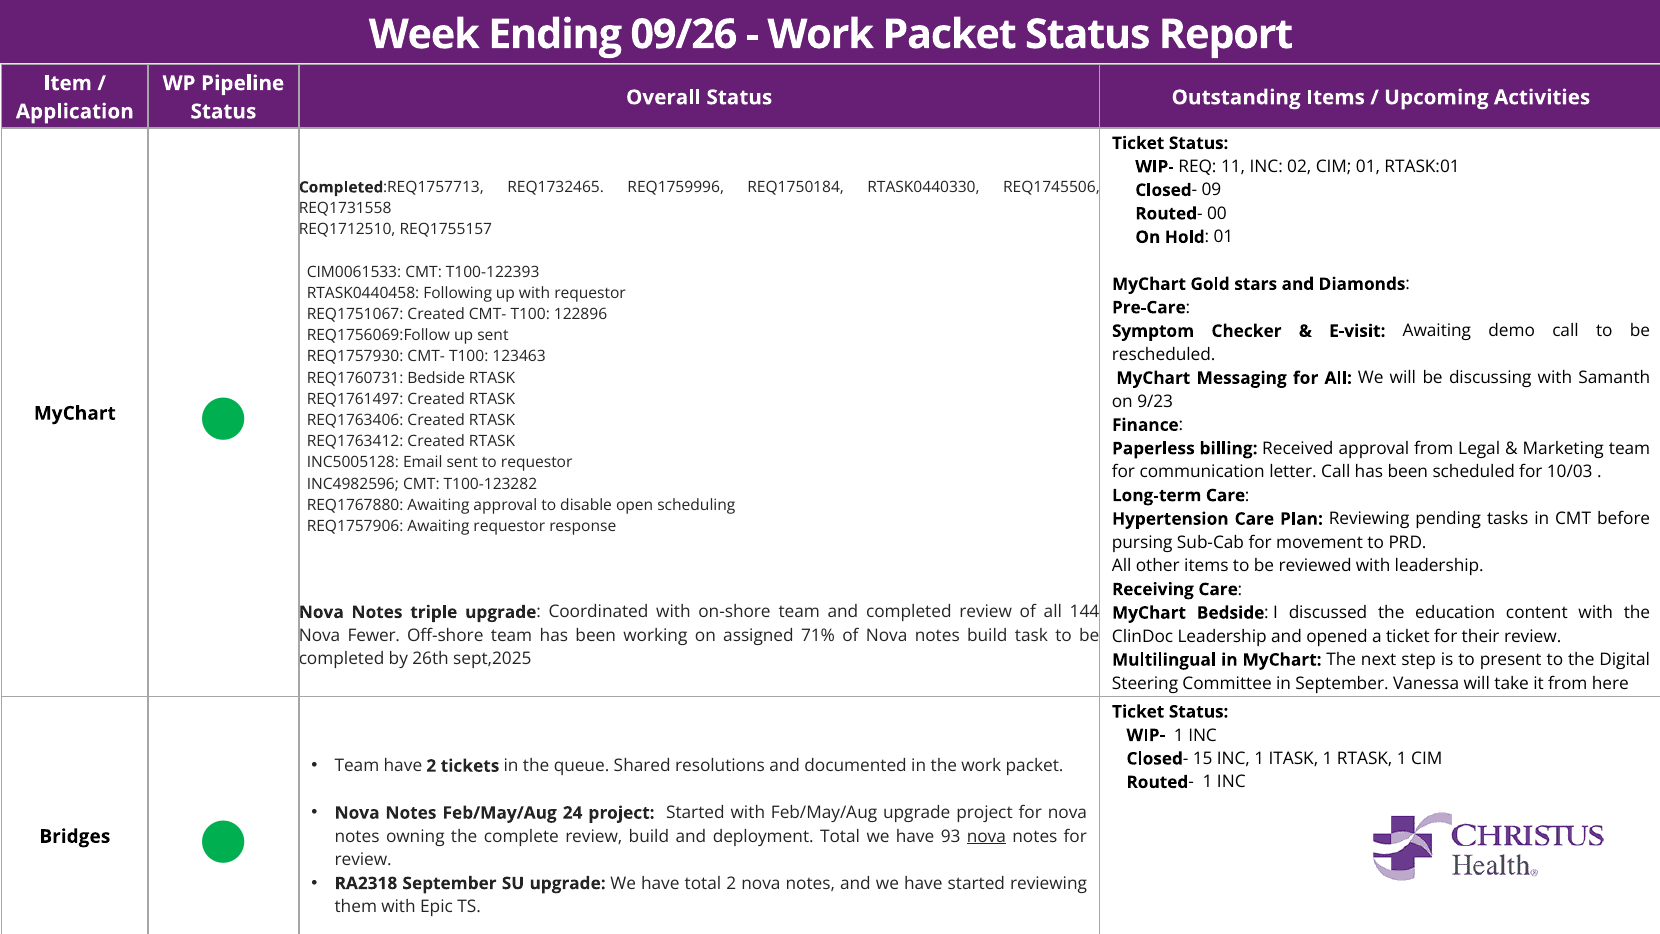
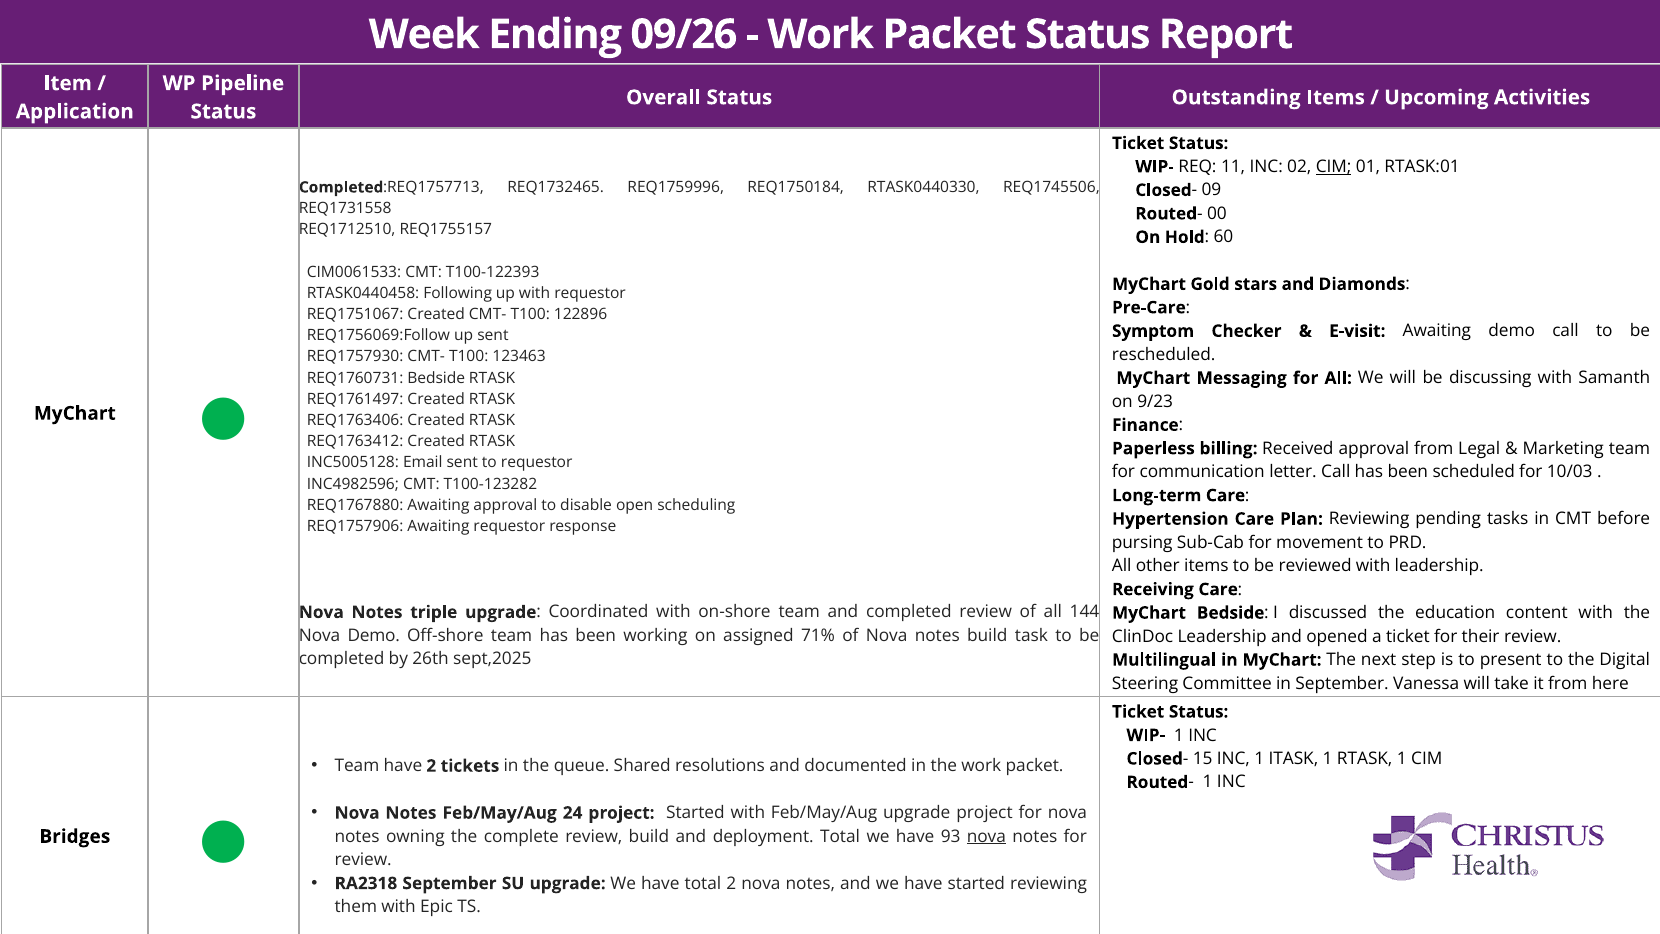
CIM underline: none -> present (1334, 167)
Hold 01: 01 -> 60 (1223, 237)
Nova Fewer: Fewer -> Demo (374, 636)
